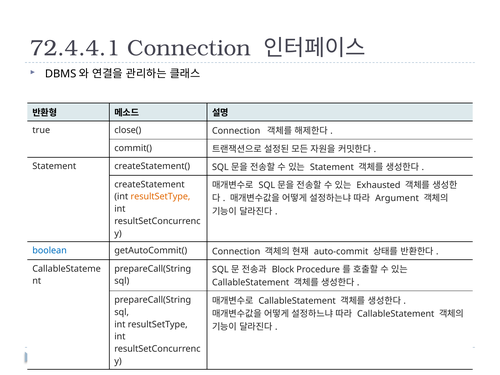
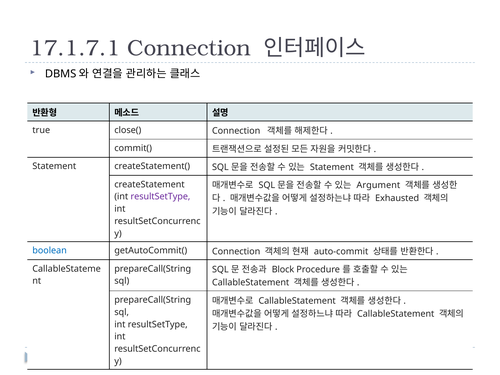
72.4.4.1: 72.4.4.1 -> 17.1.7.1 (75, 48)
Exhausted: Exhausted -> Argument (378, 185)
resultSetType colour: orange -> purple (160, 197)
Argument: Argument -> Exhausted (397, 198)
